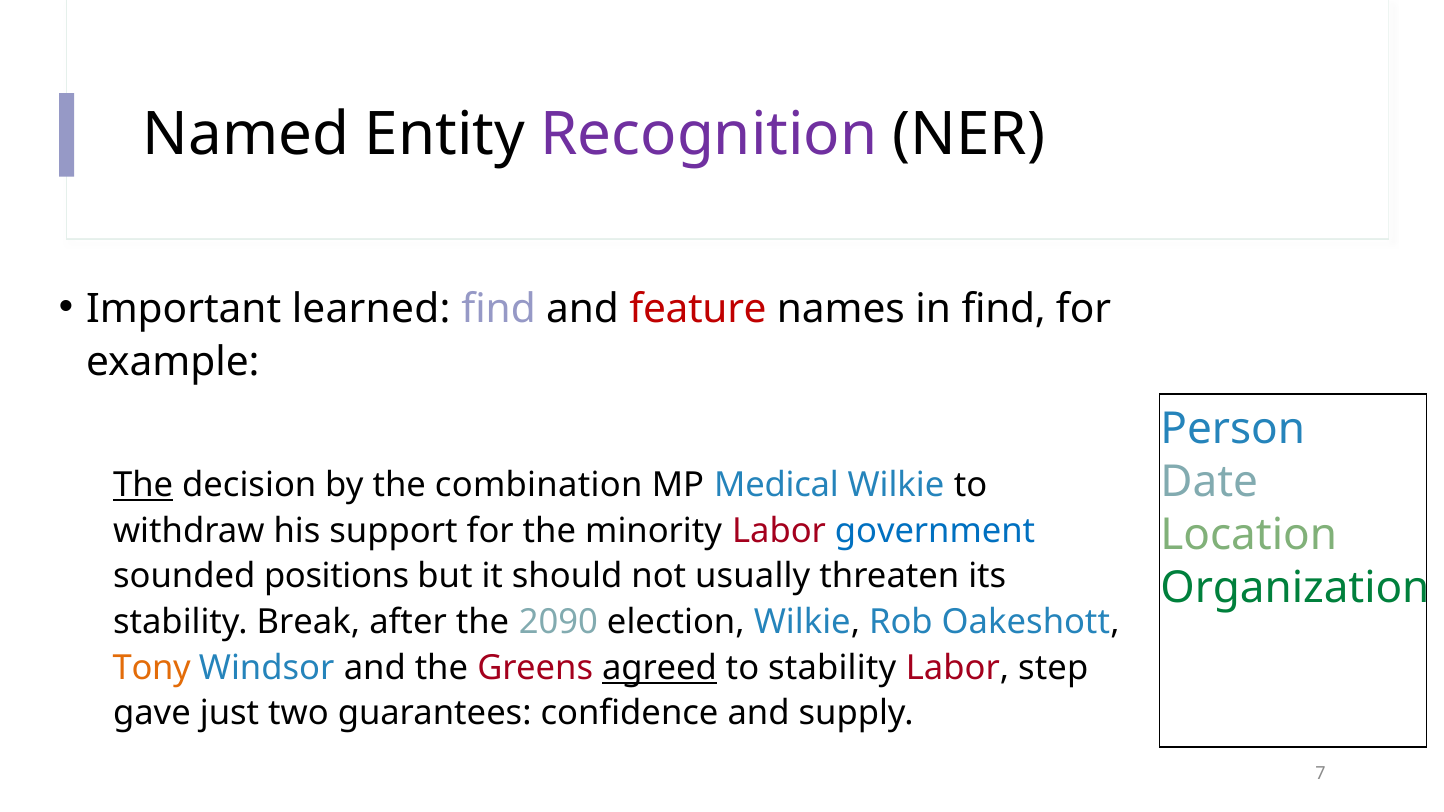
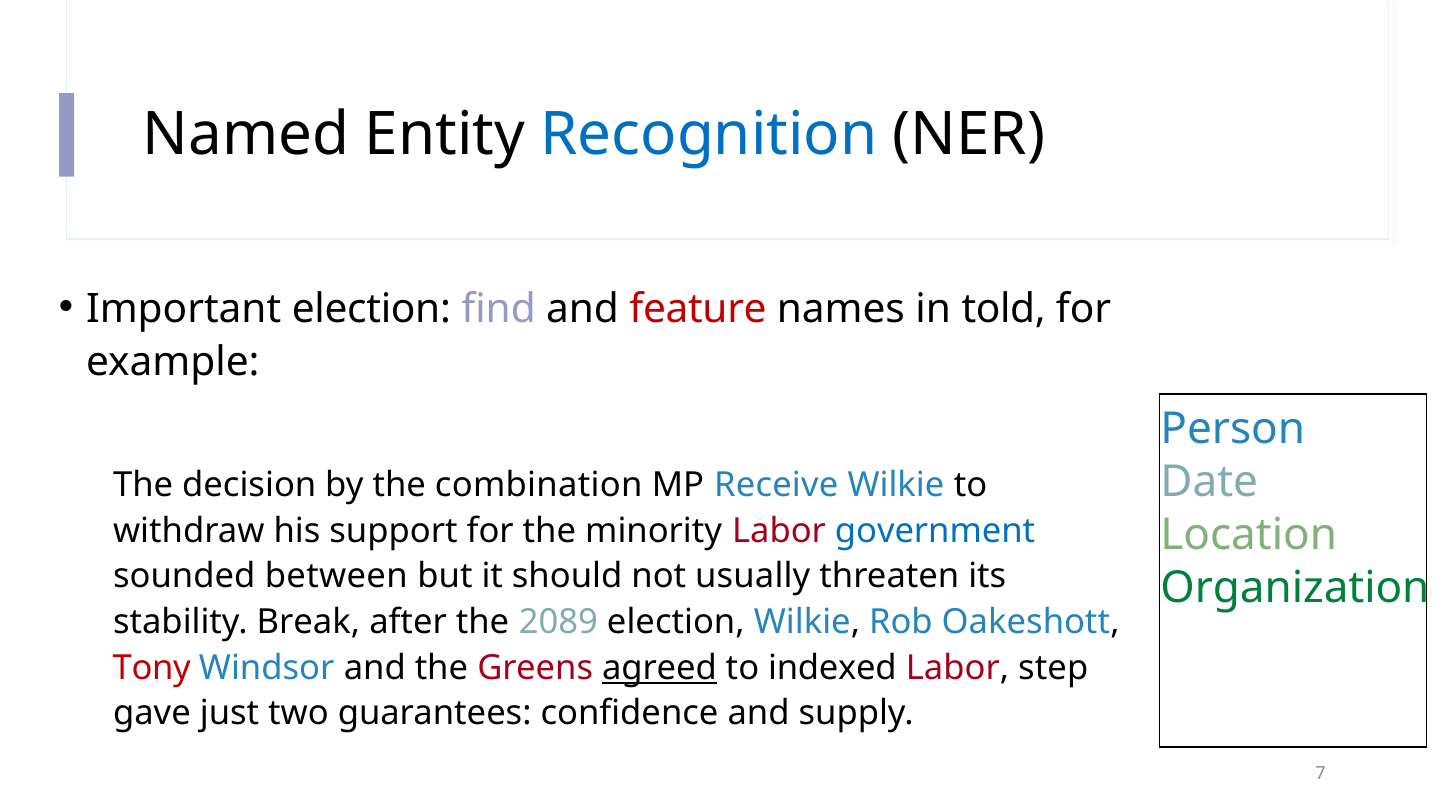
Recognition colour: purple -> blue (709, 134)
Important learned: learned -> election (371, 309)
in find: find -> told (1004, 309)
The underline: present -> none (143, 485)
Medical: Medical -> Receive (776, 485)
positions: positions -> between (336, 577)
2090: 2090 -> 2089 (558, 622)
Tony colour: orange -> red (152, 668)
to stability: stability -> indexed (832, 668)
